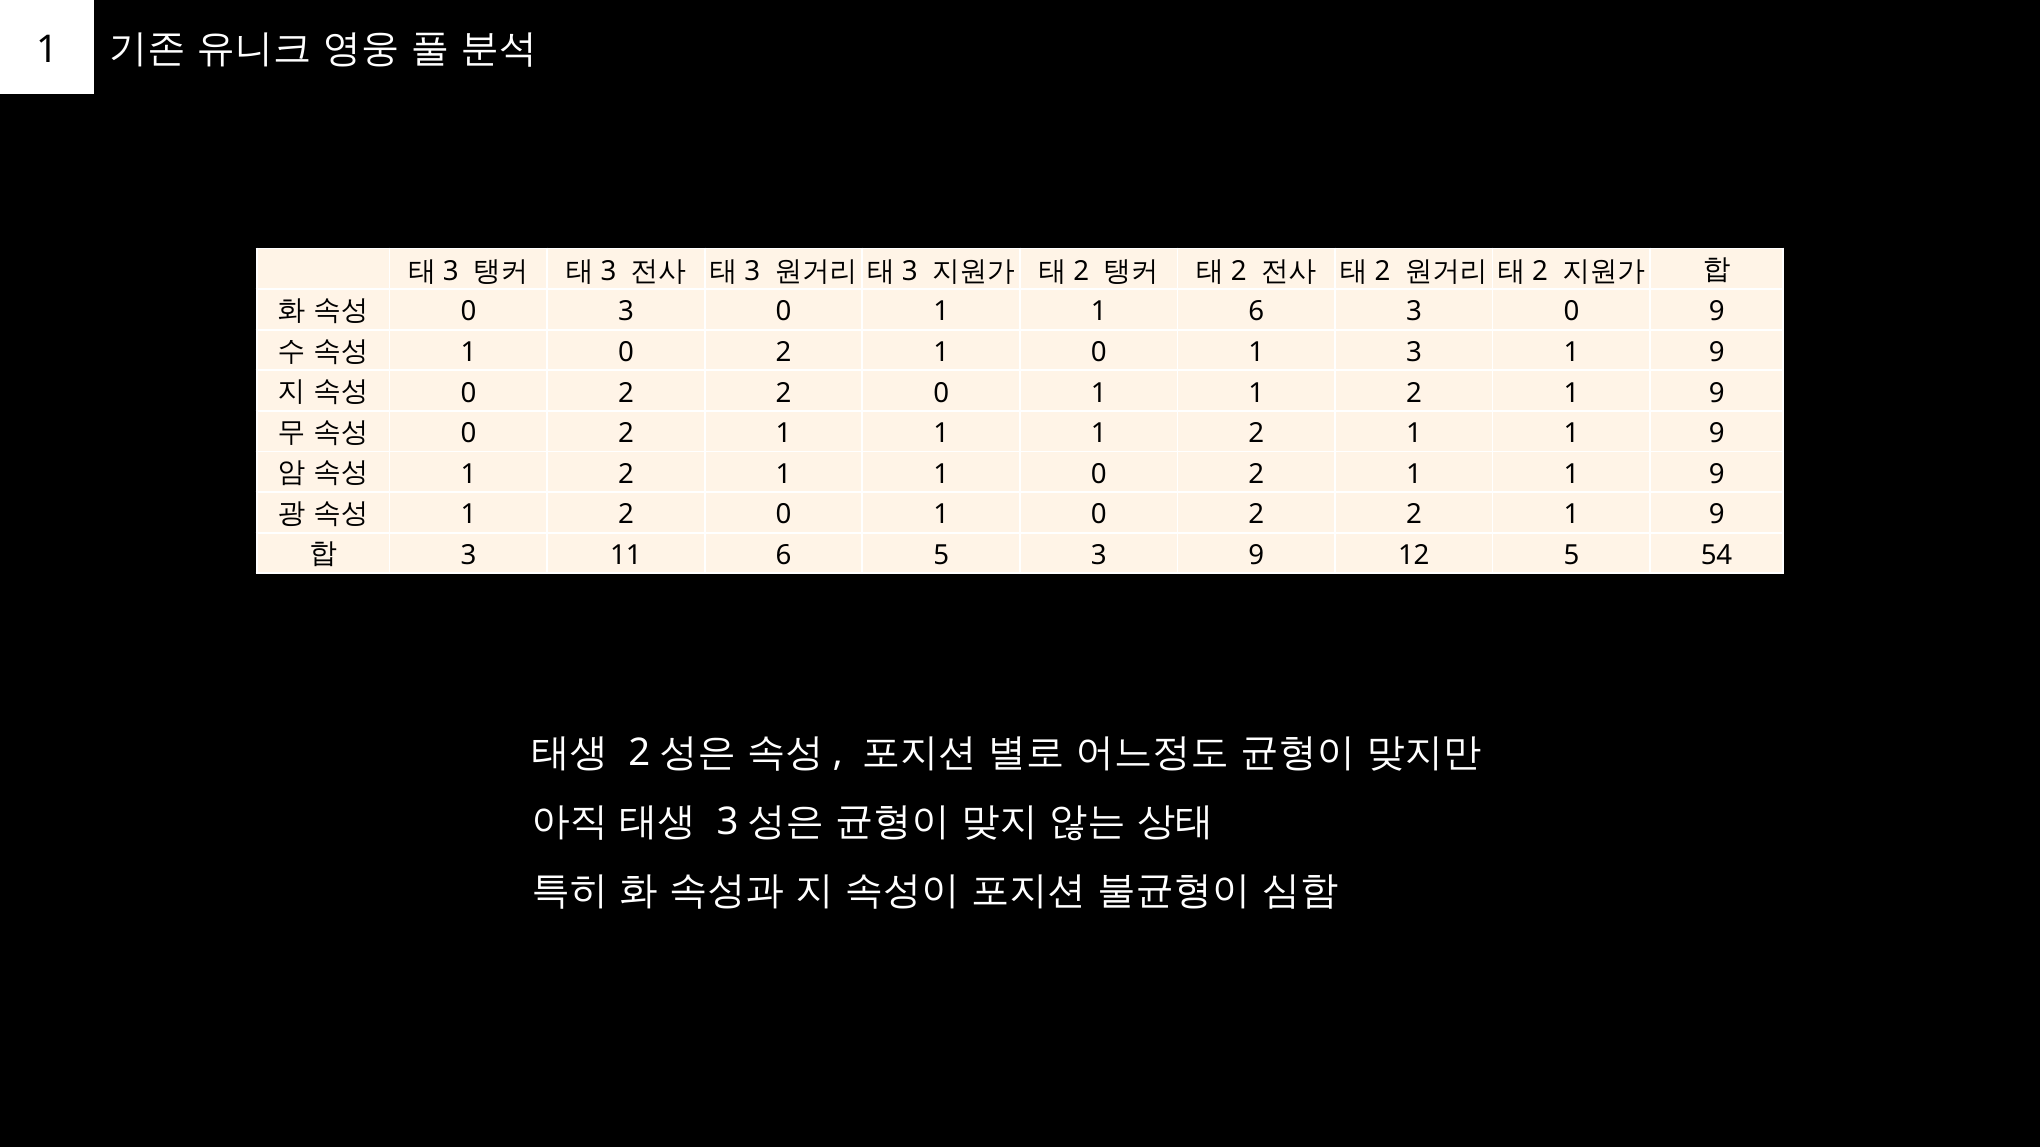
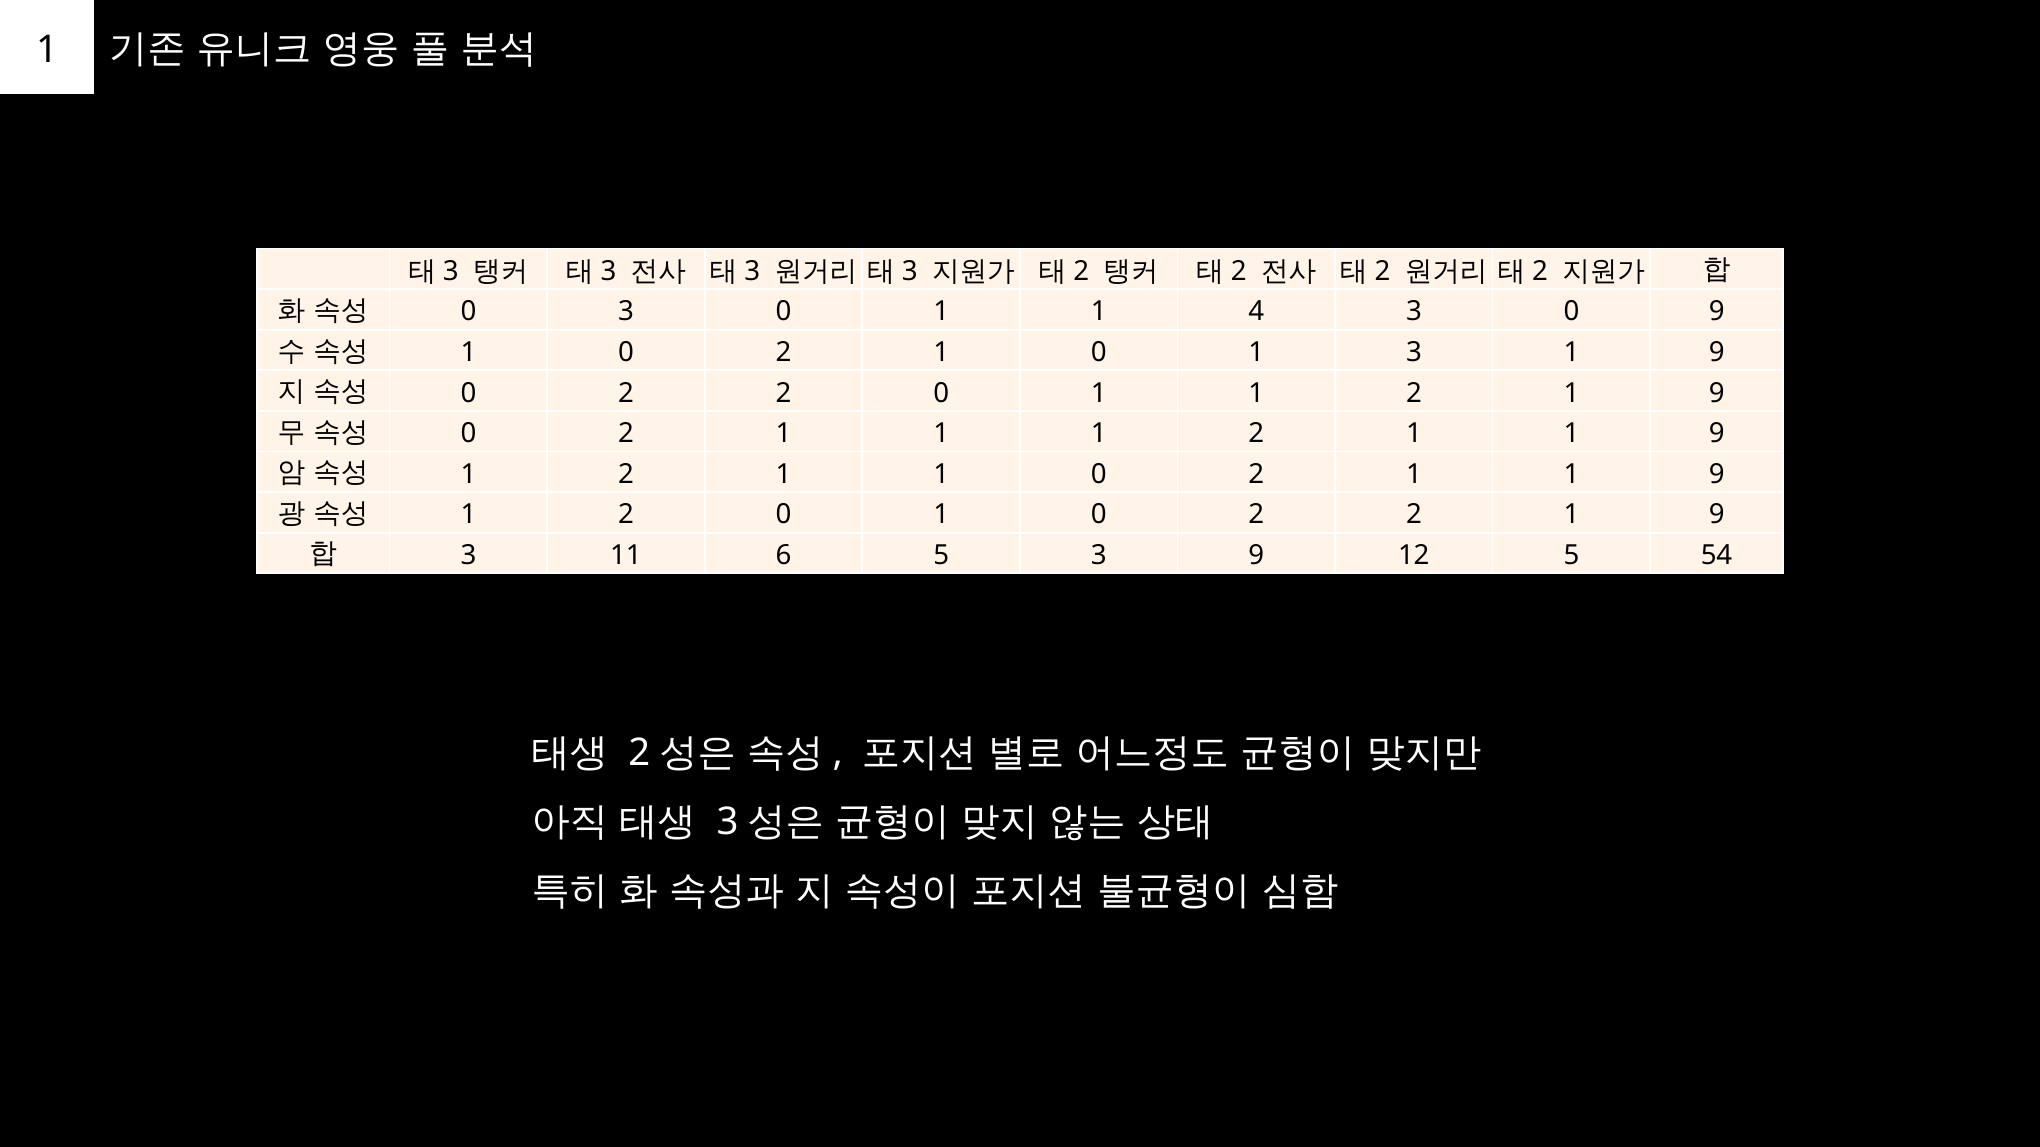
1 6: 6 -> 4 (1256, 312)
